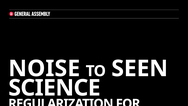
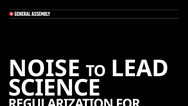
SEEN: SEEN -> LEAD (140, 68)
